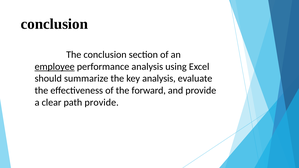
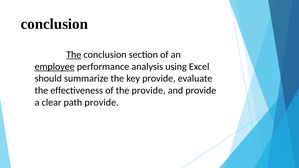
The underline: none -> present (74, 55)
key analysis: analysis -> provide (159, 79)
the forward: forward -> provide (149, 91)
